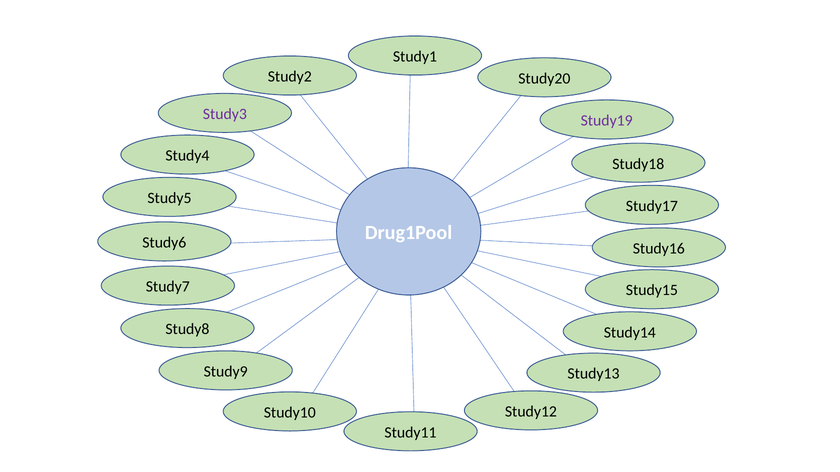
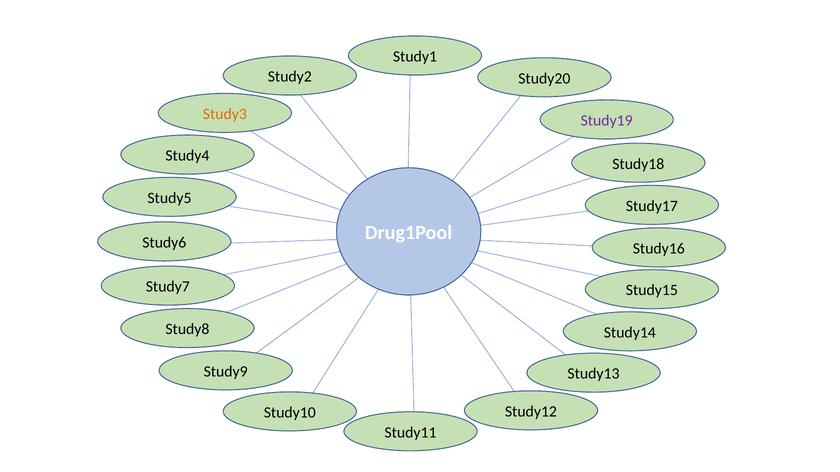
Study3 colour: purple -> orange (225, 114)
